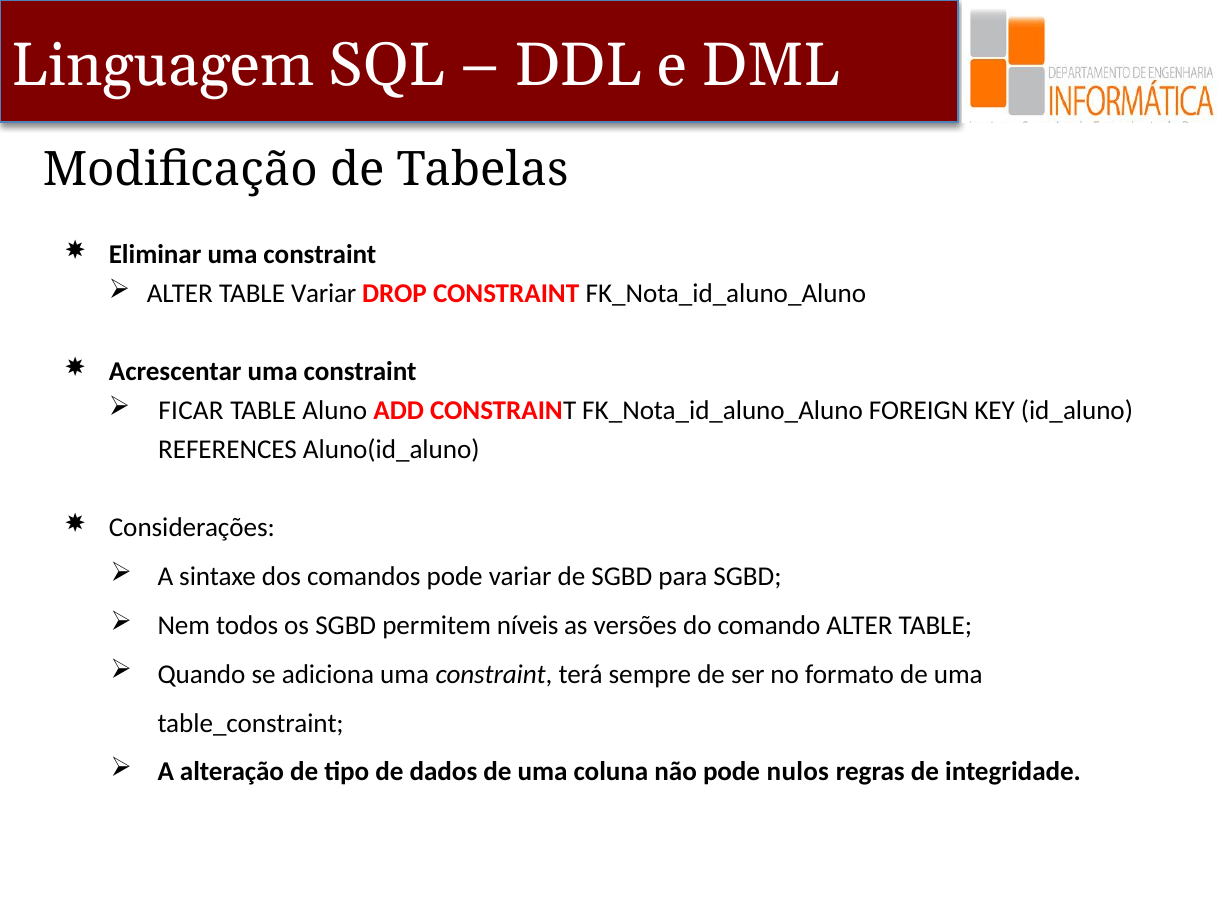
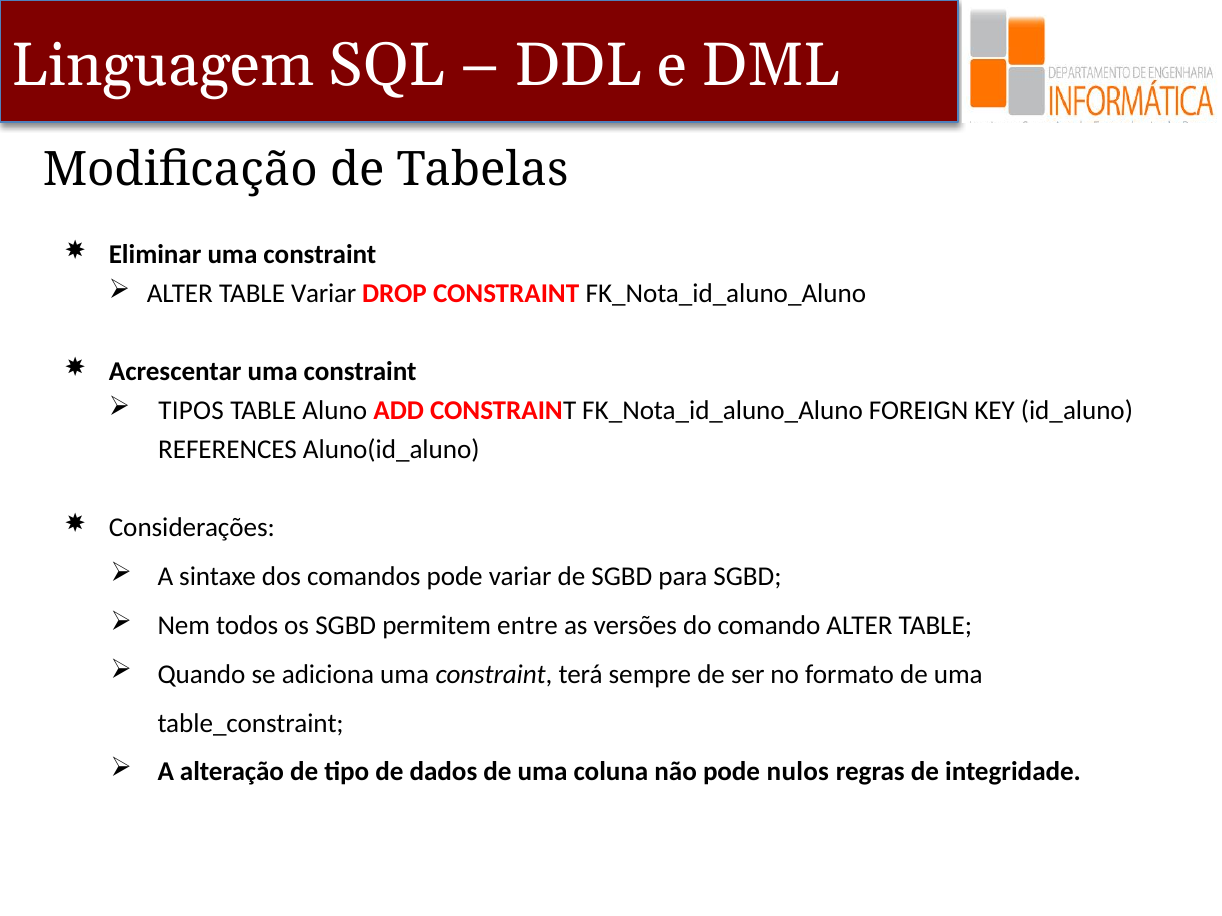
FICAR: FICAR -> TIPOS (191, 411)
níveis: níveis -> entre (527, 626)
